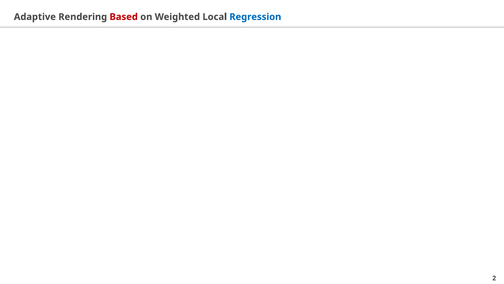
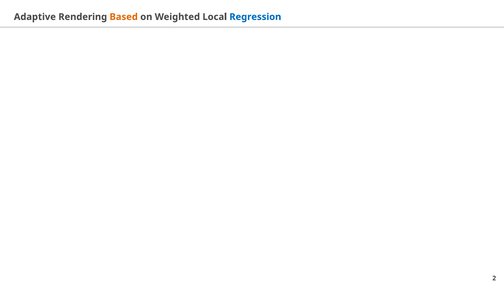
Based colour: red -> orange (124, 17)
